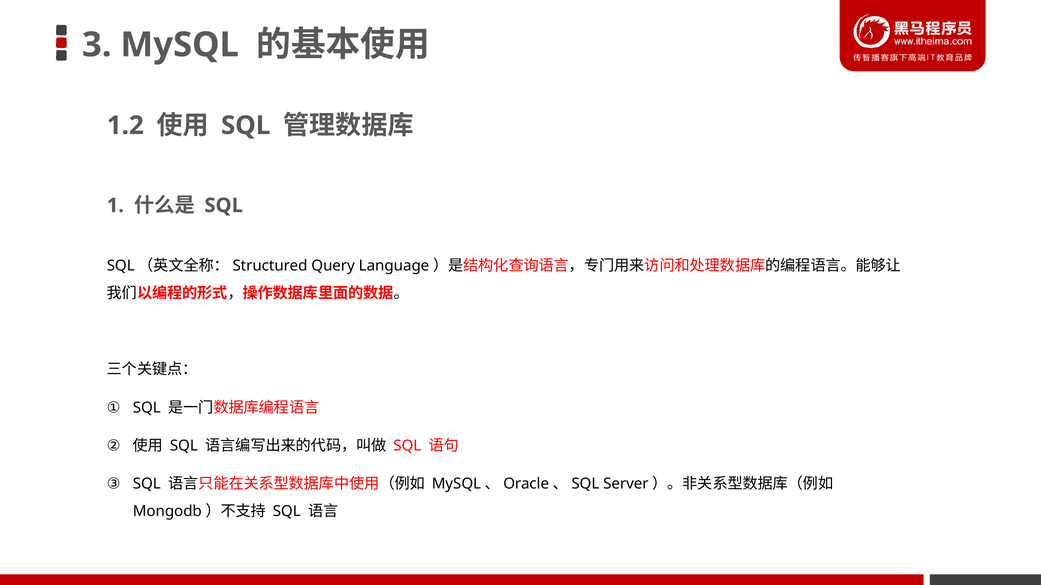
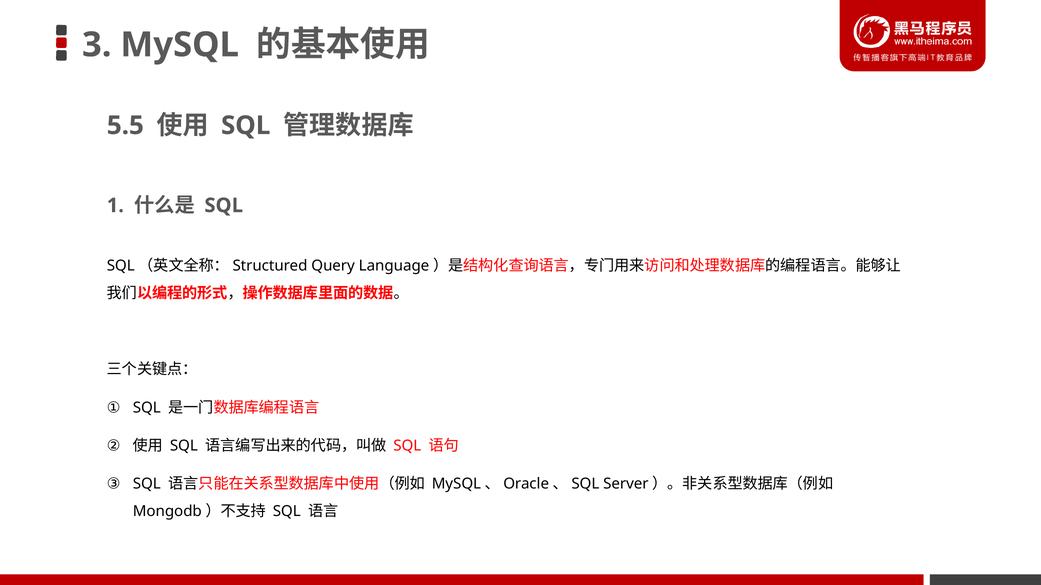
1.2: 1.2 -> 5.5 (125, 126)
